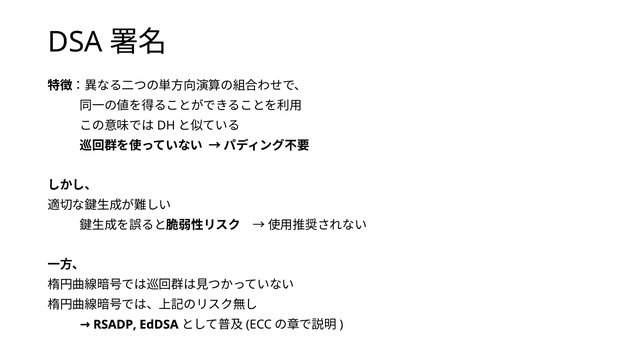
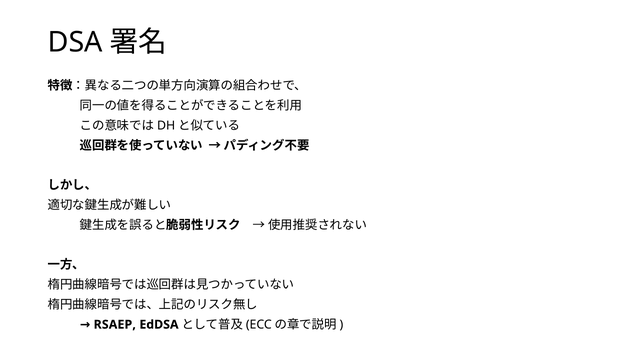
RSADP: RSADP -> RSAEP (115, 325)
